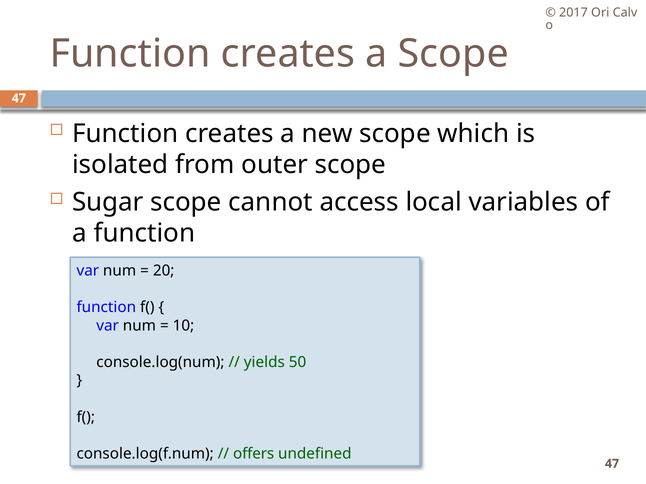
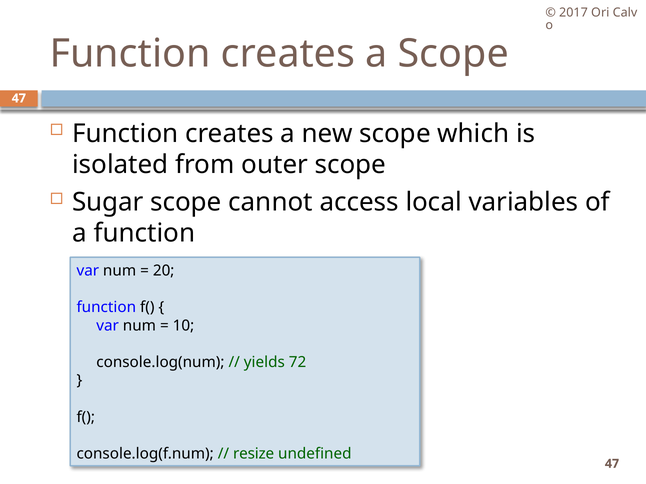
50: 50 -> 72 (298, 362)
offers: offers -> resize (254, 454)
